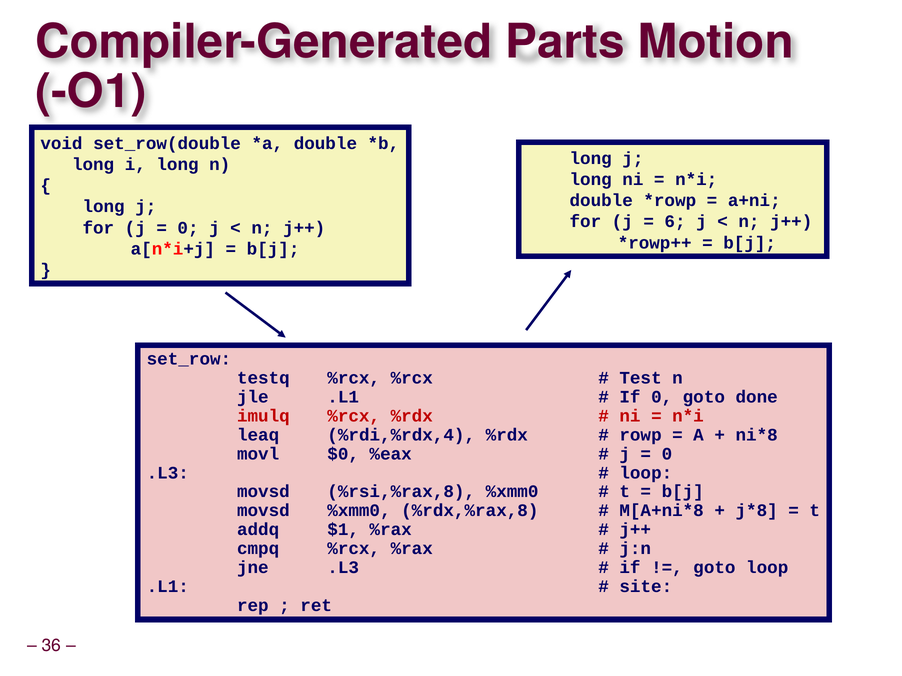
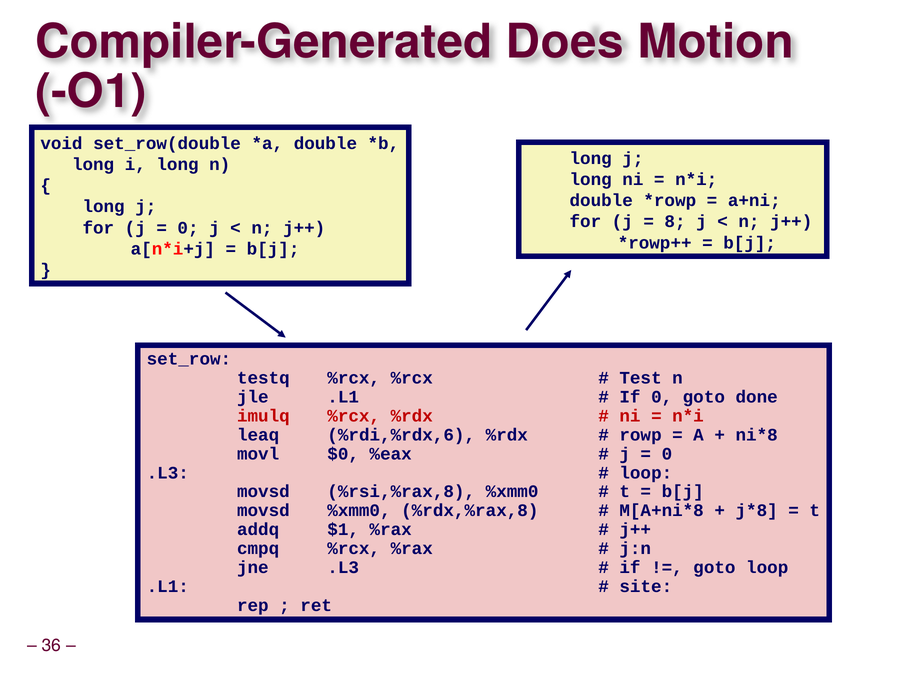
Parts: Parts -> Does (565, 42)
6: 6 -> 8 (675, 222)
%rdi,%rdx,4: %rdi,%rdx,4 -> %rdi,%rdx,6 (401, 435)
